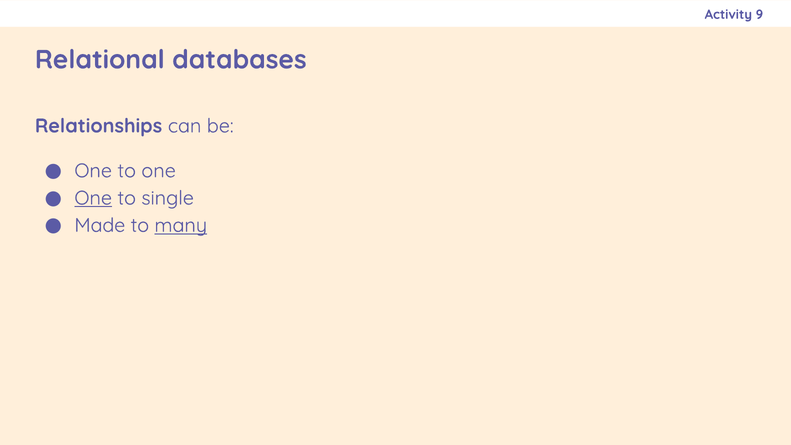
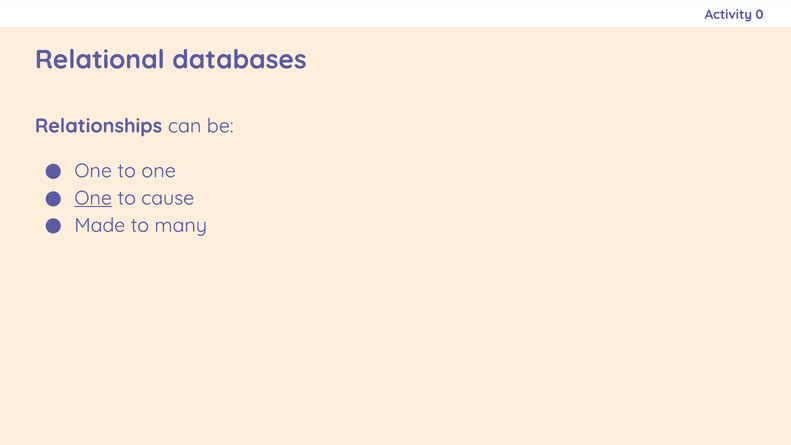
9: 9 -> 0 (759, 14)
single: single -> cause (168, 198)
many underline: present -> none (181, 225)
